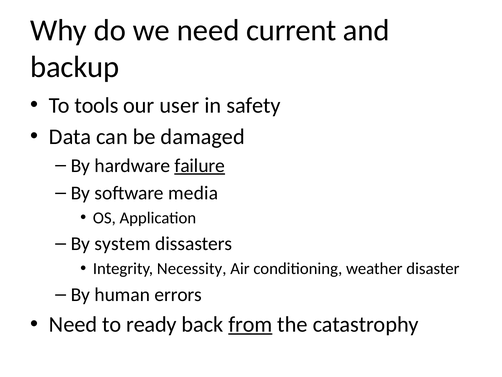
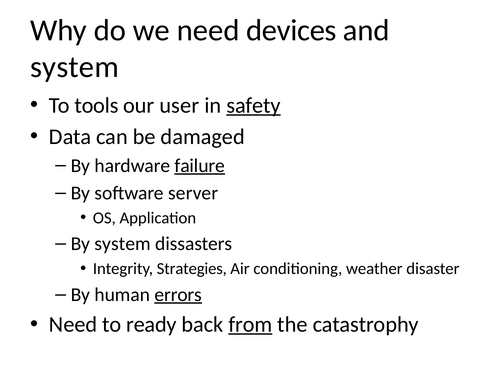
current: current -> devices (291, 30)
backup: backup -> system (75, 67)
safety underline: none -> present (254, 105)
media: media -> server (193, 193)
Necessity: Necessity -> Strategies (192, 268)
errors underline: none -> present (178, 294)
